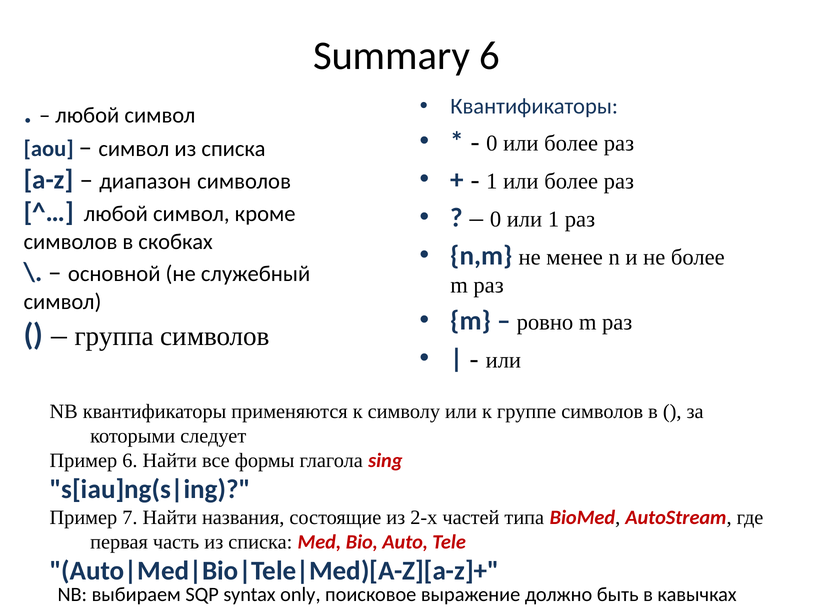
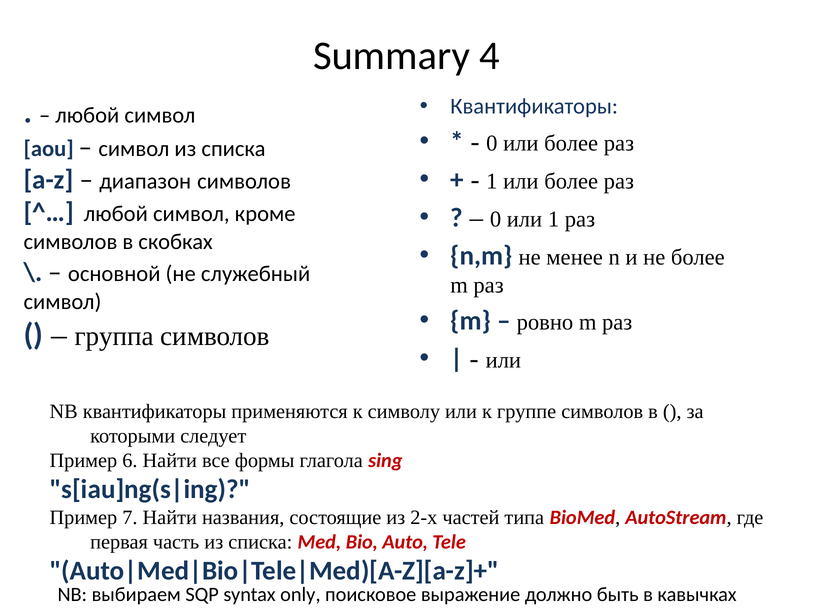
Summary 6: 6 -> 4 (490, 56)
